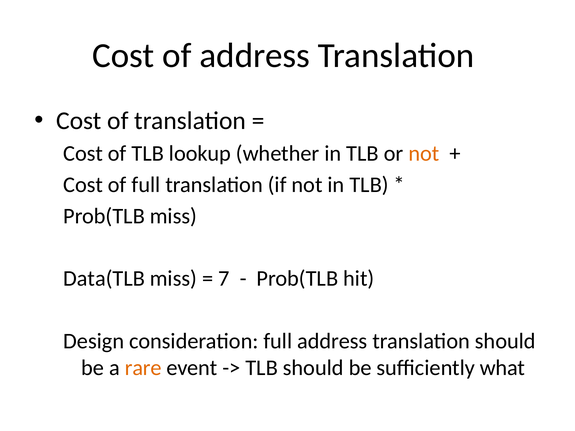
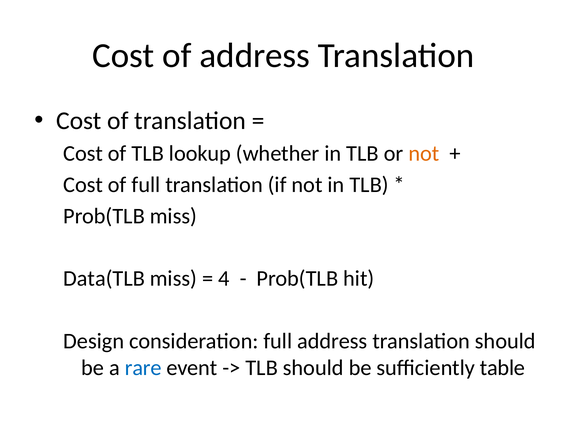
7: 7 -> 4 (224, 279)
rare colour: orange -> blue (143, 368)
what: what -> table (502, 368)
